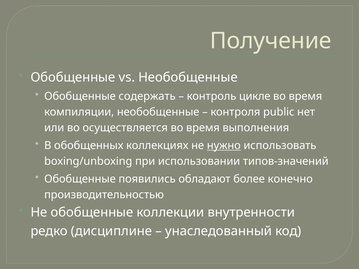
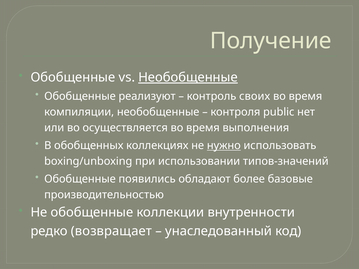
Необобщенные underline: none -> present (188, 78)
содержать: содержать -> реализуют (147, 96)
цикле: цикле -> своих (255, 96)
конечно: конечно -> базовые (290, 179)
дисциплине: дисциплине -> возвращает (111, 231)
